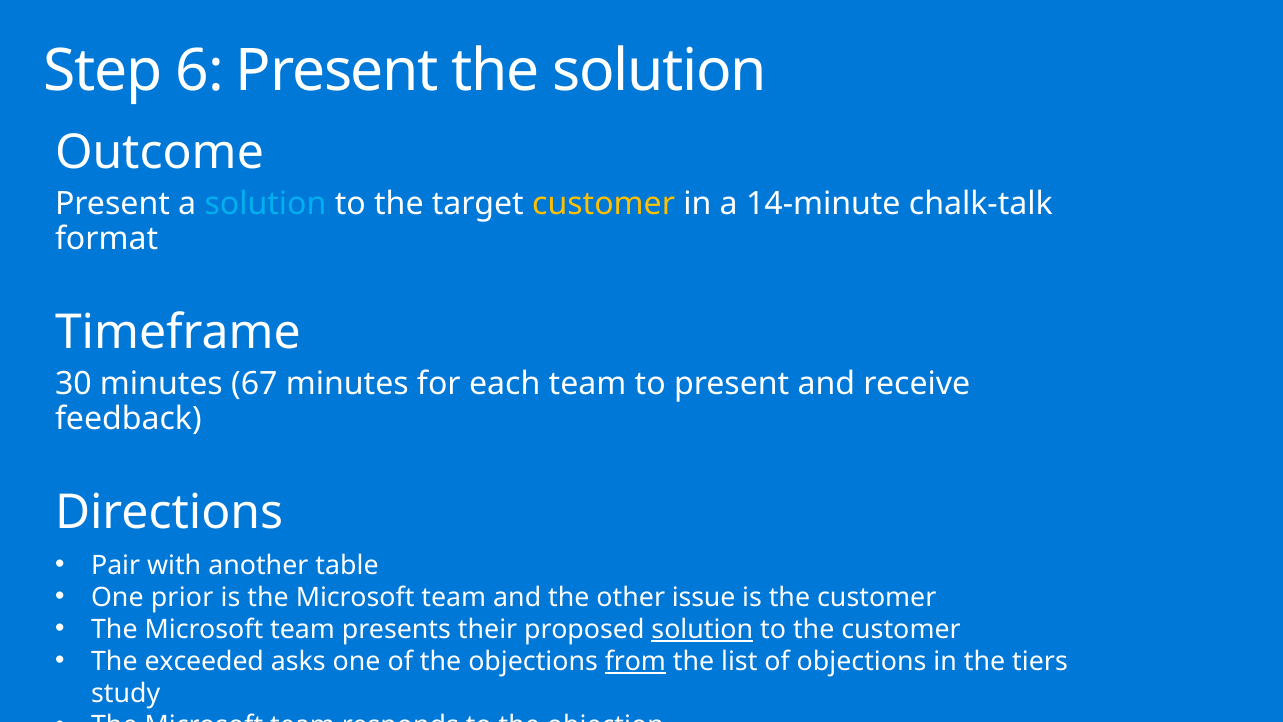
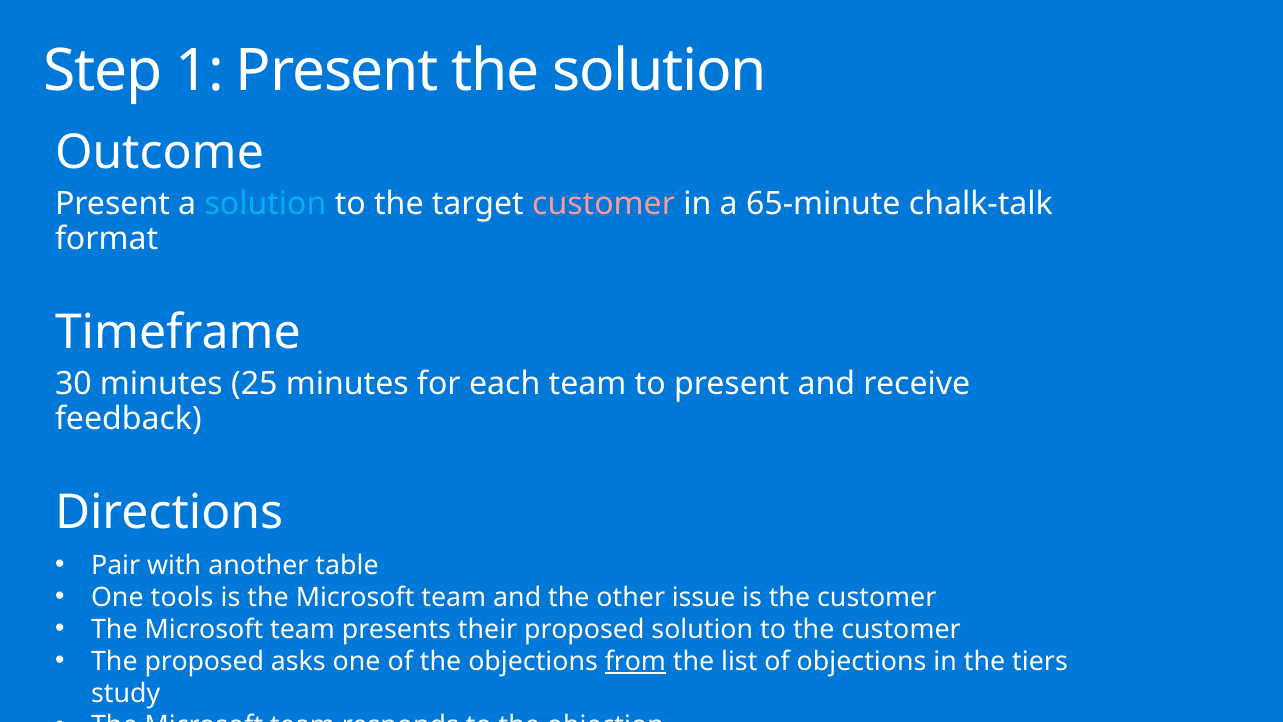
6: 6 -> 1 (200, 72)
customer colour: yellow -> pink (604, 204)
14-minute: 14-minute -> 65-minute (823, 204)
67: 67 -> 25 (254, 384)
prior: prior -> tools (182, 597)
solution underline: present -> none (702, 629)
The exceeded: exceeded -> proposed (204, 661)
